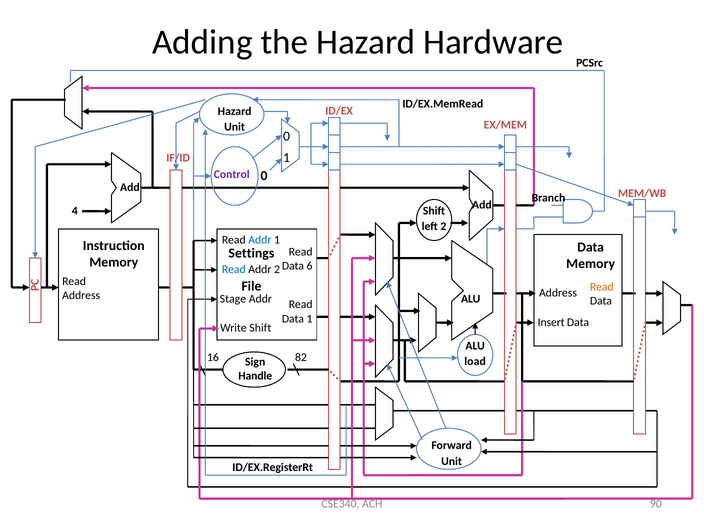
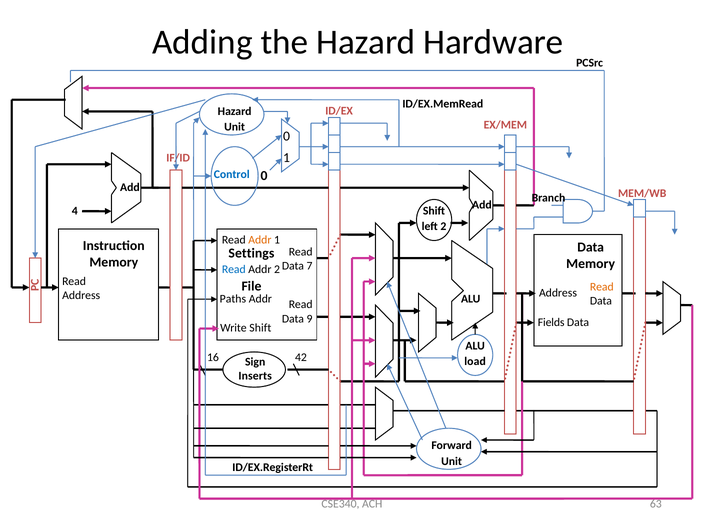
Control colour: purple -> blue (232, 174)
Addr colour: blue -> orange (260, 240)
6: 6 -> 7 (310, 266)
Stage: Stage -> Paths (233, 299)
Data 1: 1 -> 9 (310, 319)
Insert: Insert -> Fields (551, 322)
82: 82 -> 42 (301, 357)
Handle: Handle -> Inserts (255, 376)
90: 90 -> 63 (656, 504)
